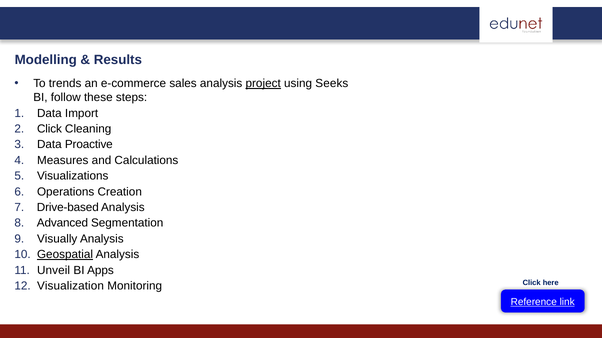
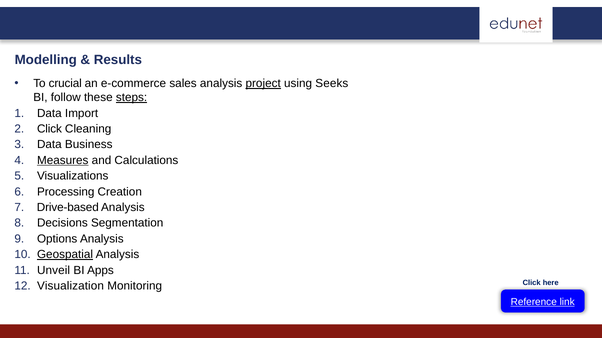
trends: trends -> crucial (65, 84)
steps underline: none -> present (132, 98)
Proactive: Proactive -> Business (89, 145)
Measures underline: none -> present (63, 161)
Operations: Operations -> Processing (66, 192)
Advanced: Advanced -> Decisions (62, 224)
Visually: Visually -> Options (57, 239)
